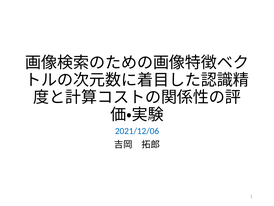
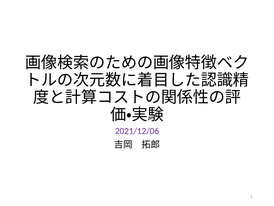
2021/12/06 colour: blue -> purple (137, 131)
